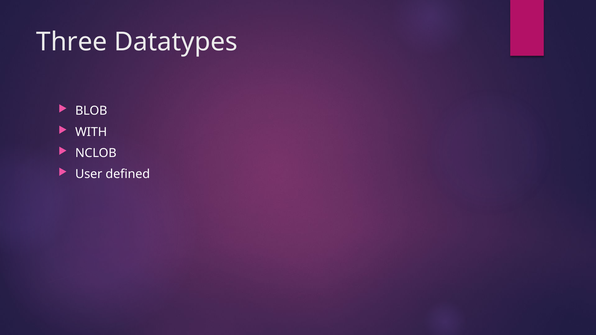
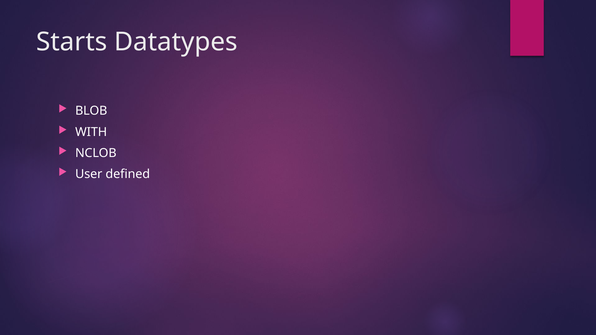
Three: Three -> Starts (72, 42)
